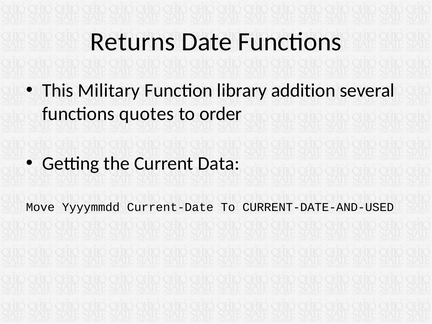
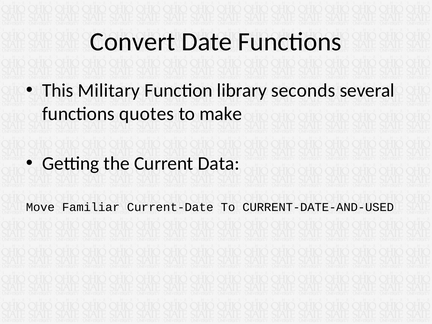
Returns: Returns -> Convert (133, 42)
addition: addition -> seconds (303, 91)
order: order -> make (221, 114)
Yyyymmdd: Yyyymmdd -> Familiar (91, 207)
